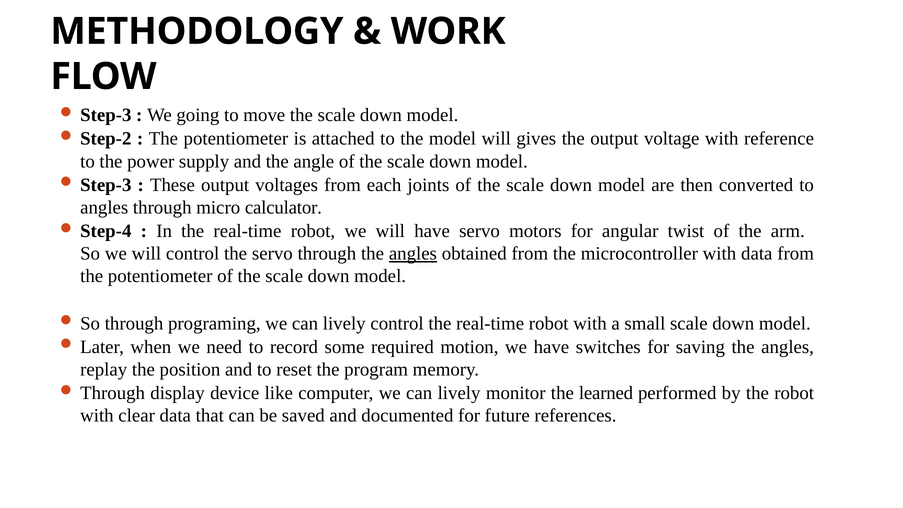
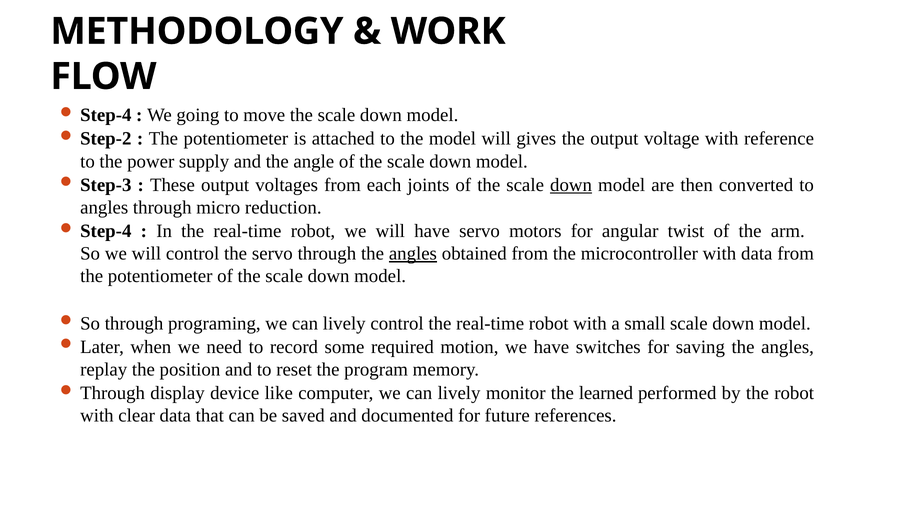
Step-3: Step-3 -> Step-4 (106, 115)
down underline: none -> present (571, 185)
calculator: calculator -> reduction (283, 207)
